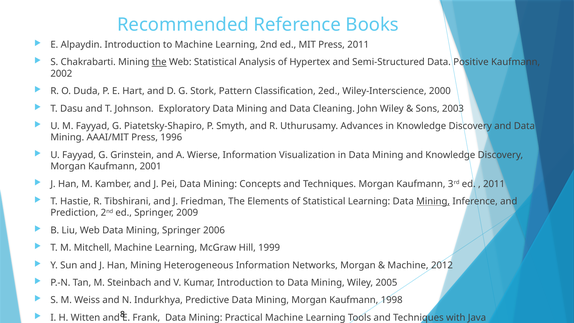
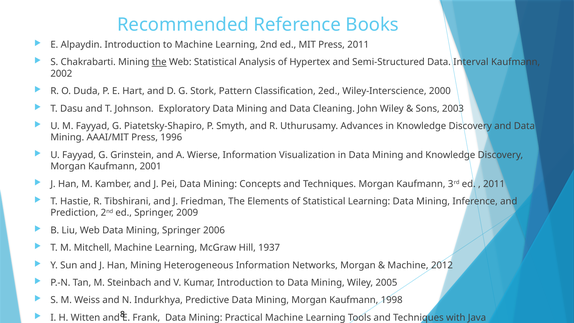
Positive: Positive -> Interval (471, 62)
Mining underline: present -> none (433, 201)
1999: 1999 -> 1937 (269, 248)
